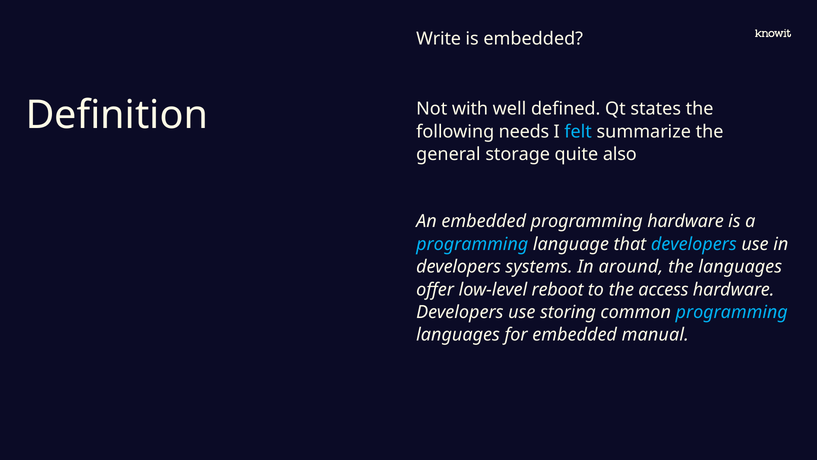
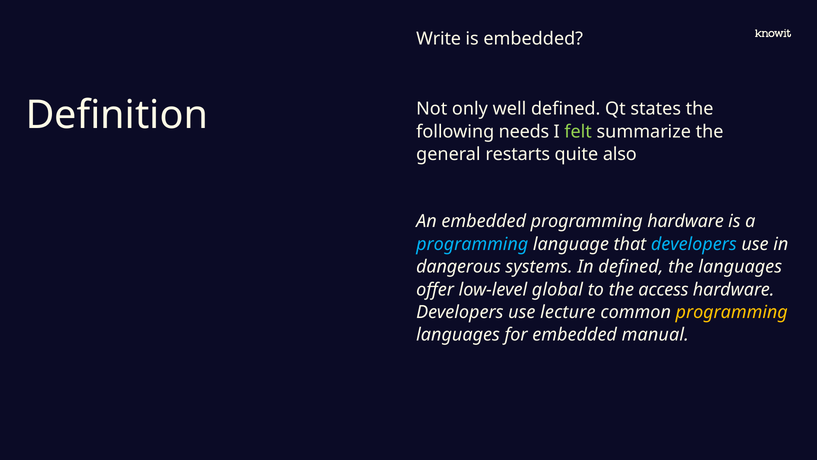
with: with -> only (470, 109)
felt colour: light blue -> light green (578, 132)
storage: storage -> restarts (518, 154)
developers: developers -> dangerous (459, 267)
In around: around -> defined (631, 267)
reboot: reboot -> global (557, 289)
storing: storing -> lecture (568, 312)
programming colour: light blue -> yellow (732, 312)
